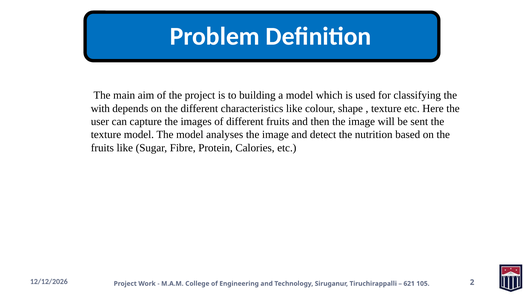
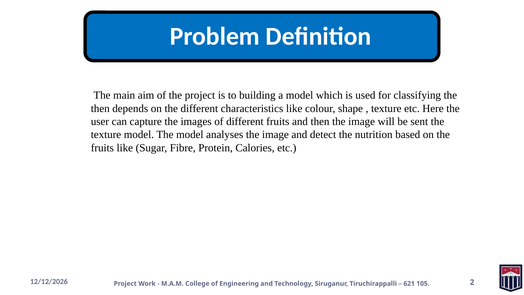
with: with -> then (100, 108)
